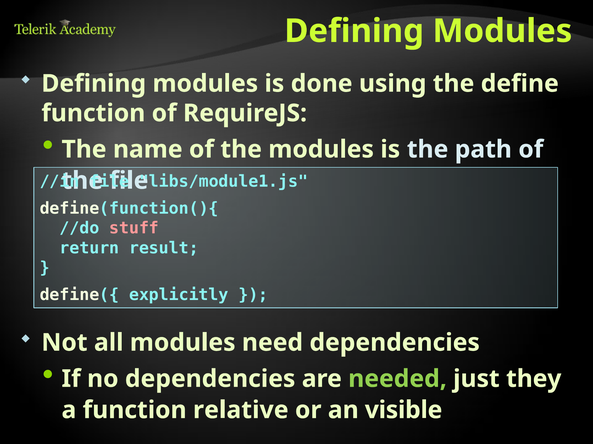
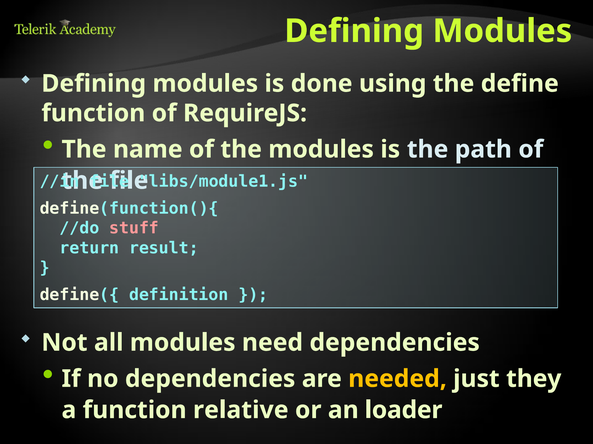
explicitly: explicitly -> definition (179, 295)
needed colour: light green -> yellow (398, 379)
visible: visible -> loader (404, 411)
